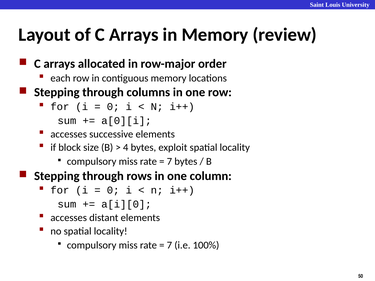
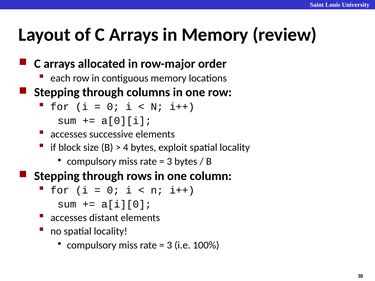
7: 7 -> 3 (169, 162)
7: 7 -> 3 (169, 245)
